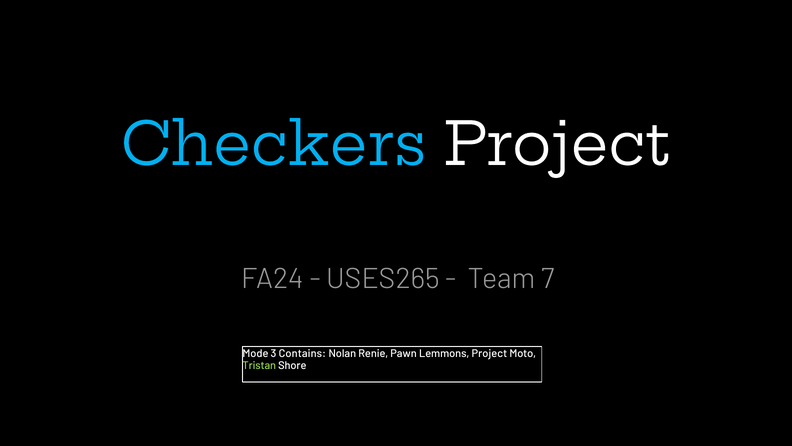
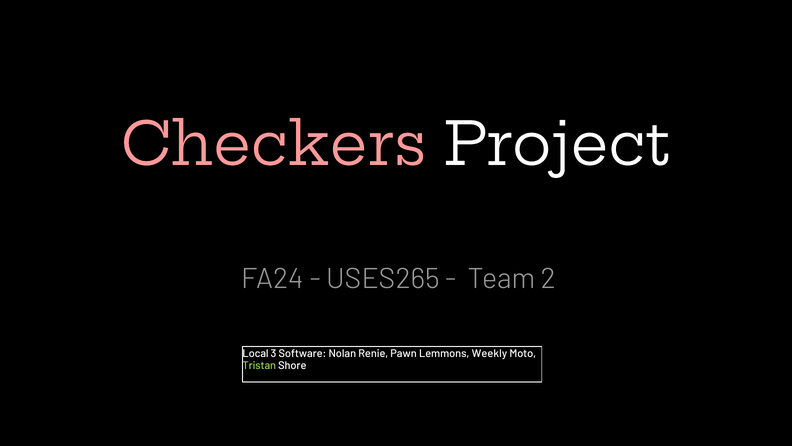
Checkers colour: light blue -> pink (274, 145)
7: 7 -> 2 (548, 278)
Mode: Mode -> Local (256, 353)
Contains: Contains -> Software (302, 353)
Lemmons Project: Project -> Weekly (489, 353)
